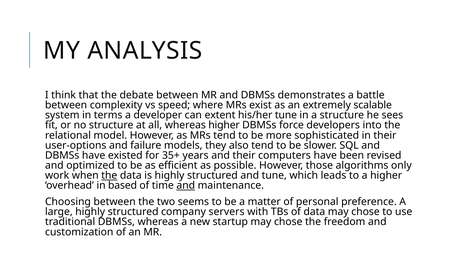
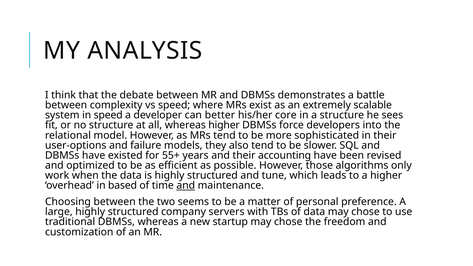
in terms: terms -> speed (108, 115)
extent: extent -> better (220, 115)
his/her tune: tune -> core (286, 115)
35+: 35+ -> 55+ (171, 155)
computers: computers -> accounting (285, 155)
the underline: present -> none (109, 176)
